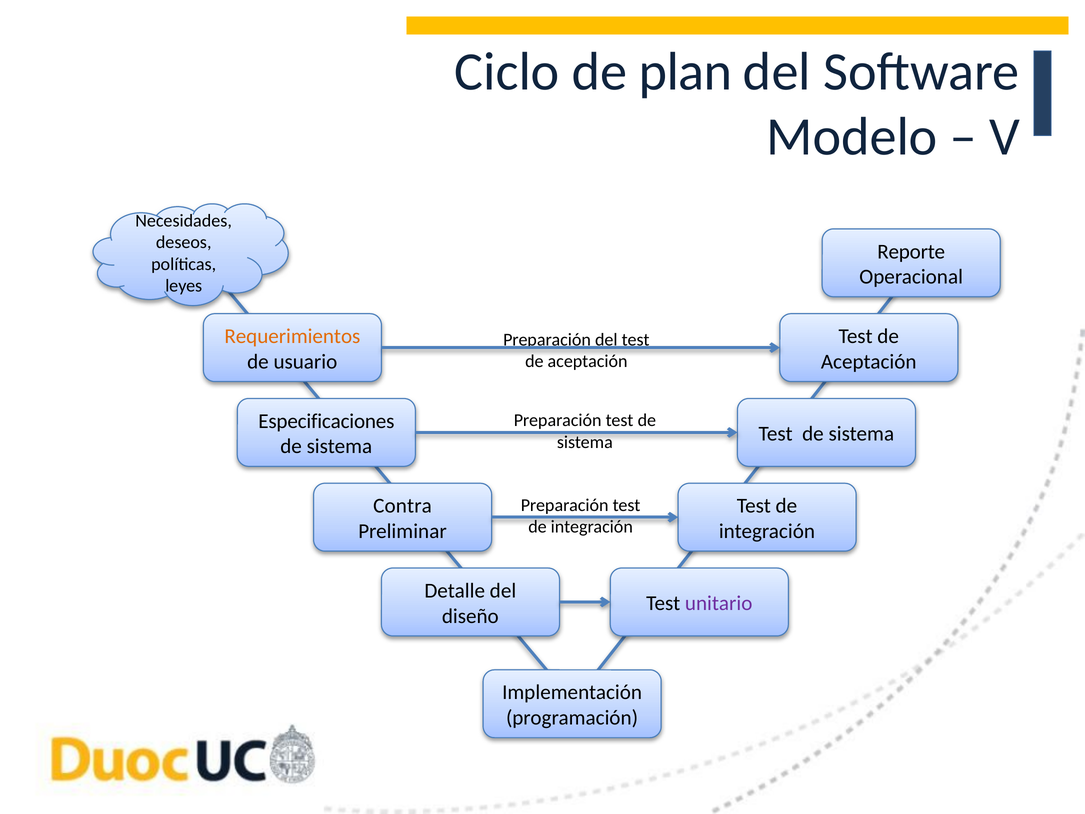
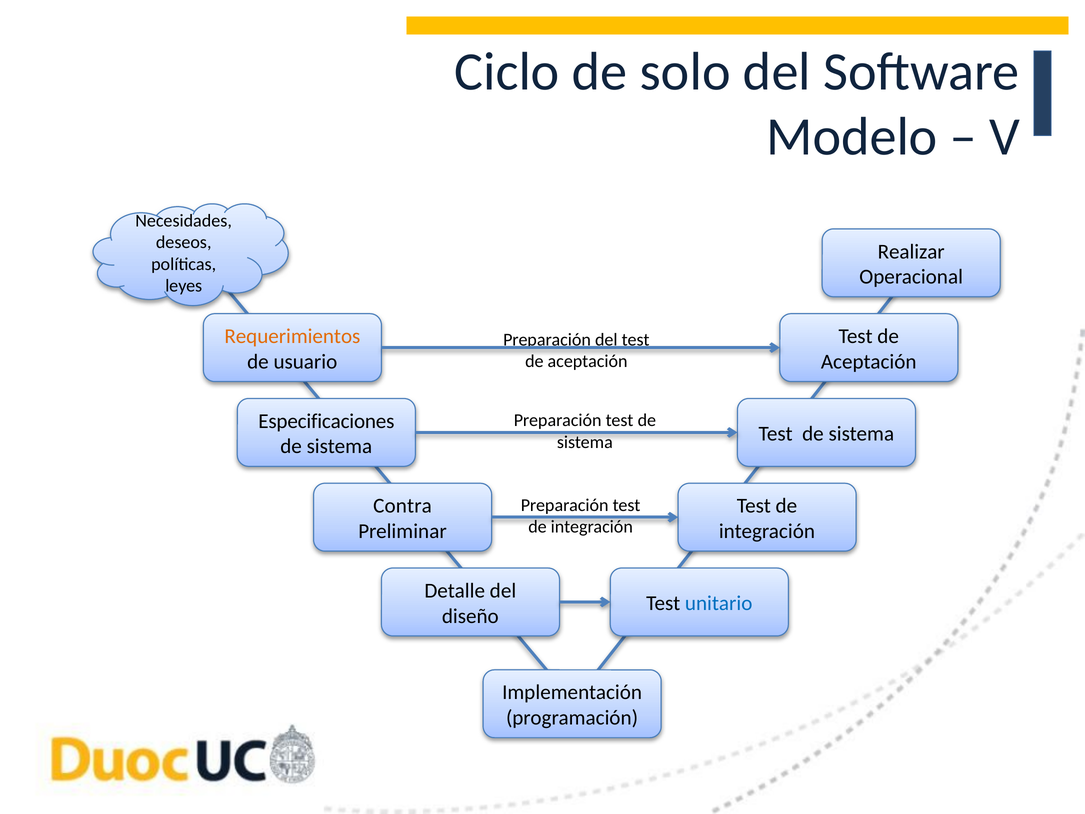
plan: plan -> solo (685, 72)
Reporte: Reporte -> Realizar (911, 252)
unitario colour: purple -> blue (719, 603)
